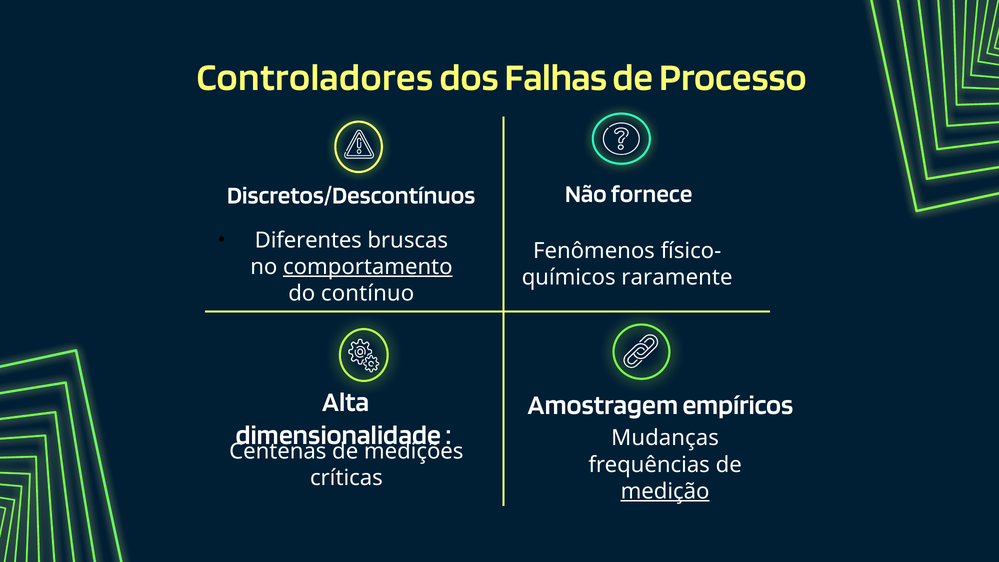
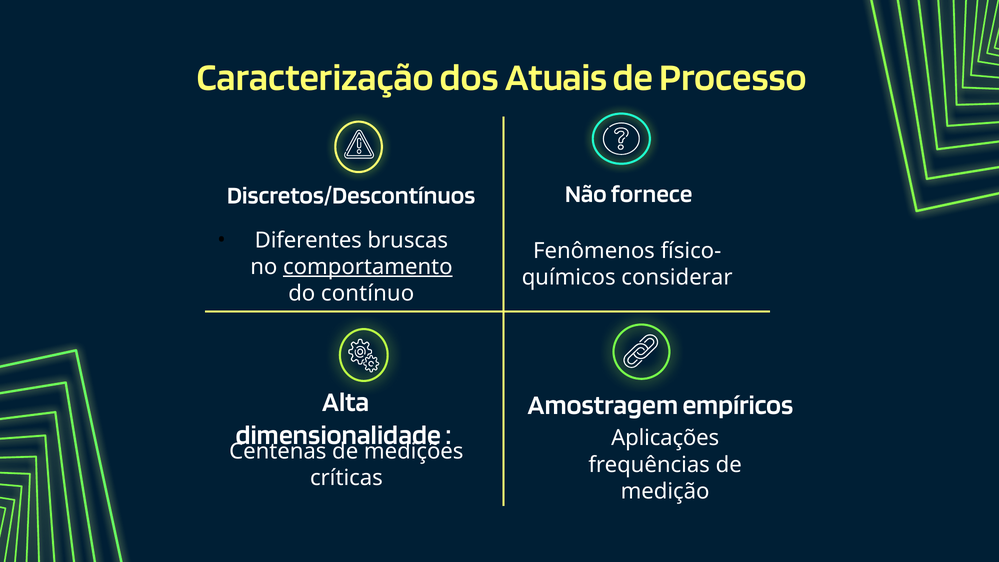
Controladores: Controladores -> Caracterização (315, 78)
Falhas: Falhas -> Atuais (556, 78)
raramente: raramente -> considerar (677, 278)
Mudanças: Mudanças -> Aplicações (665, 438)
medição underline: present -> none (665, 491)
